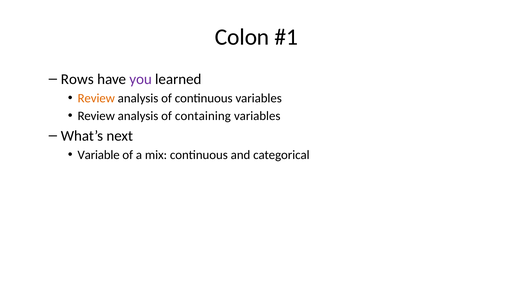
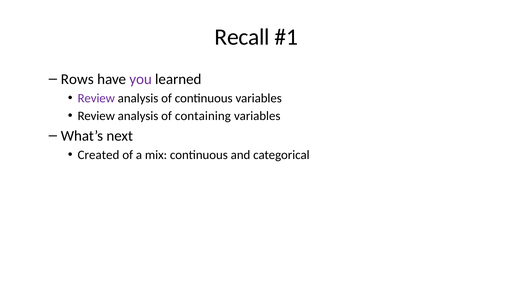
Colon: Colon -> Recall (242, 37)
Review colour: orange -> purple (96, 98)
Variable: Variable -> Created (98, 155)
